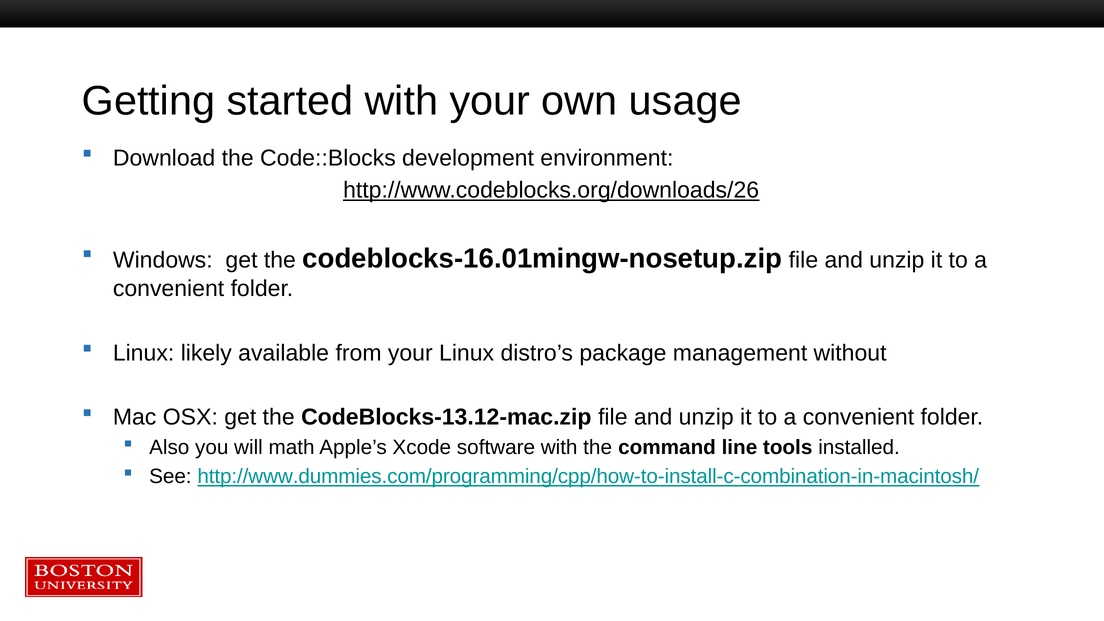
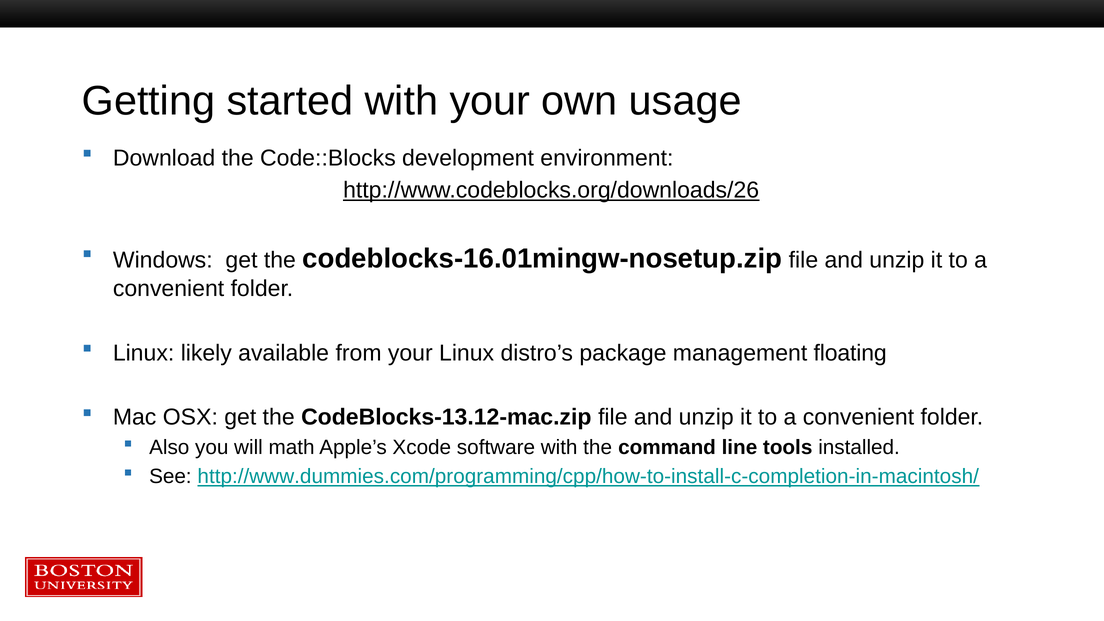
without: without -> floating (850, 353)
http://www.dummies.com/programming/cpp/how-to-install-c-combination-in-macintosh/: http://www.dummies.com/programming/cpp/how-to-install-c-combination-in-macintosh/ -> http://www.dummies.com/programming/cpp/how-to-install-c-completion-in-macintosh/ (588, 477)
